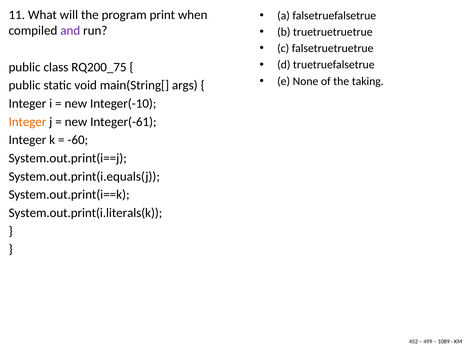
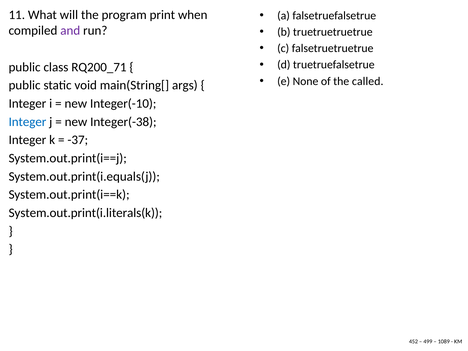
RQ200_75: RQ200_75 -> RQ200_71 (99, 67)
taking: taking -> called (368, 81)
Integer colour: orange -> blue (27, 122)
Integer(-61: Integer(-61 -> Integer(-38 (123, 122)
-60: -60 -> -37 (78, 140)
